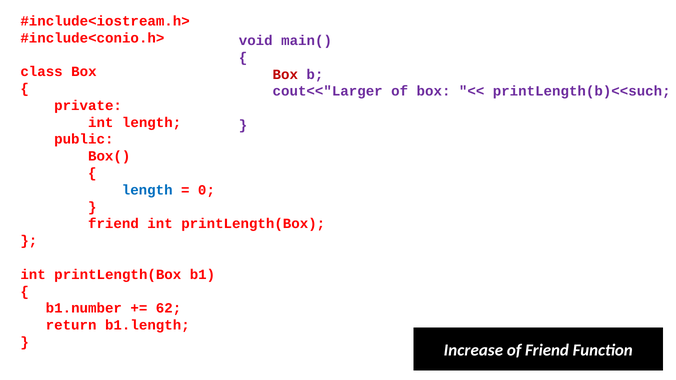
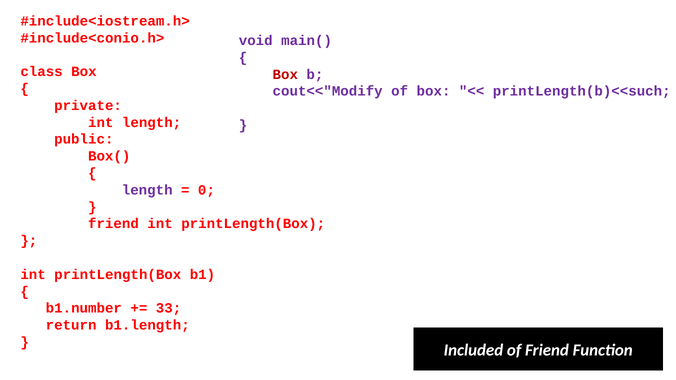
cout<<"Larger: cout<<"Larger -> cout<<"Modify (328, 91)
length colour: blue -> purple (147, 190)
62: 62 -> 33 (169, 308)
Increase: Increase -> Included (473, 350)
